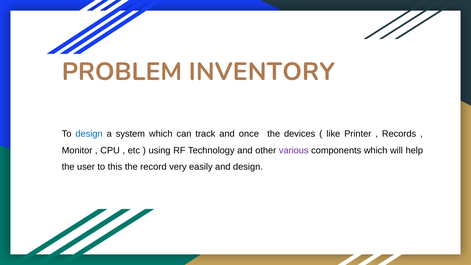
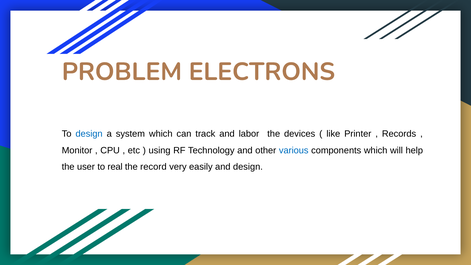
INVENTORY: INVENTORY -> ELECTRONS (262, 72)
once: once -> labor (249, 134)
various colour: purple -> blue (294, 150)
this: this -> real (115, 167)
